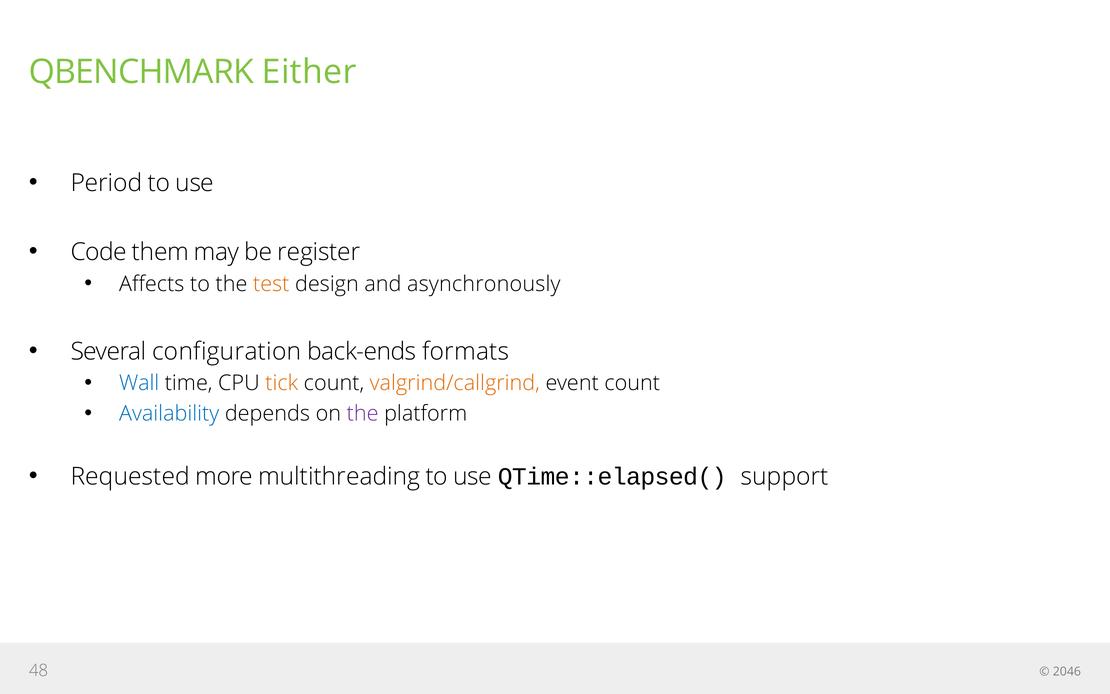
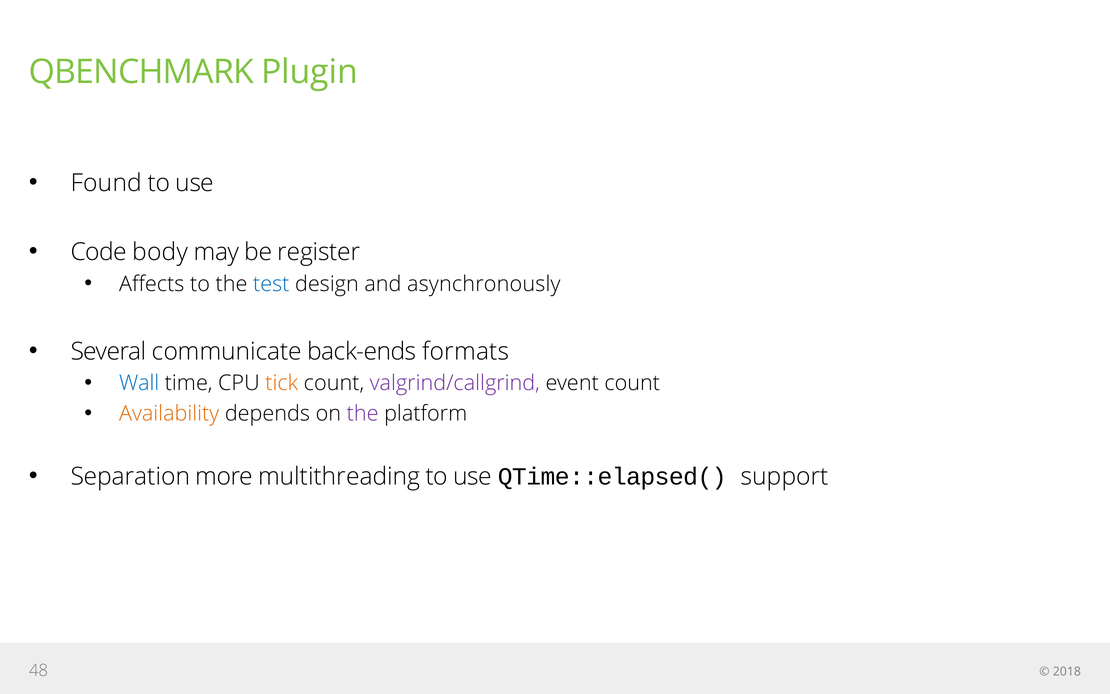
Either: Either -> Plugin (310, 72)
Period: Period -> Found (106, 183)
them: them -> body (160, 252)
test colour: orange -> blue (271, 284)
configuration: configuration -> communicate (227, 351)
valgrind/callgrind colour: orange -> purple (455, 383)
Availability colour: blue -> orange (169, 413)
Requested: Requested -> Separation (130, 477)
2046: 2046 -> 2018 (1067, 672)
